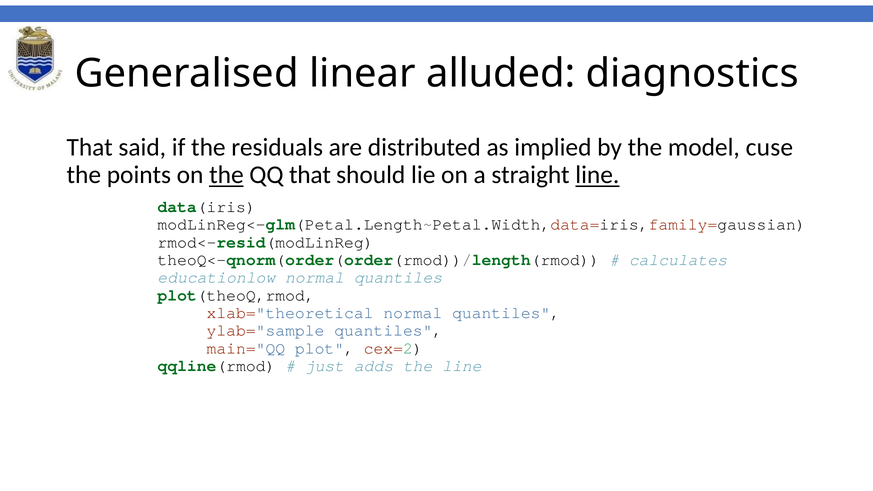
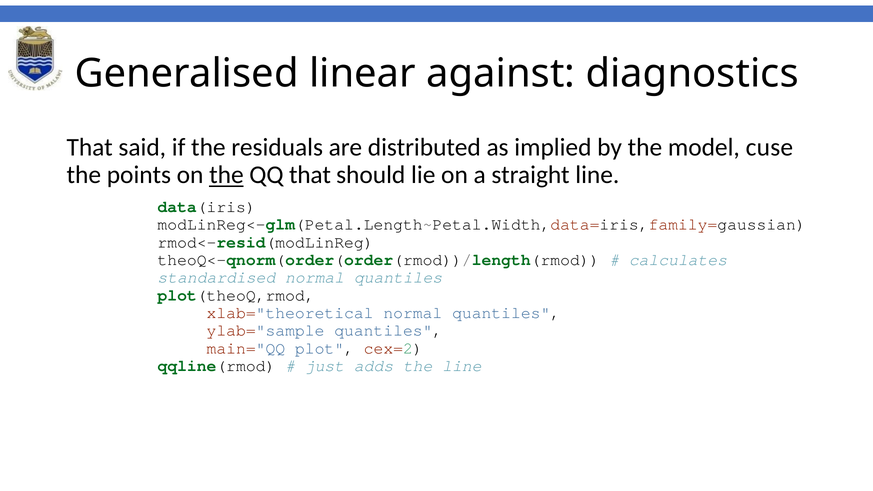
alluded: alluded -> against (501, 73)
line underline: present -> none (597, 175)
educationlow: educationlow -> standardised (216, 278)
